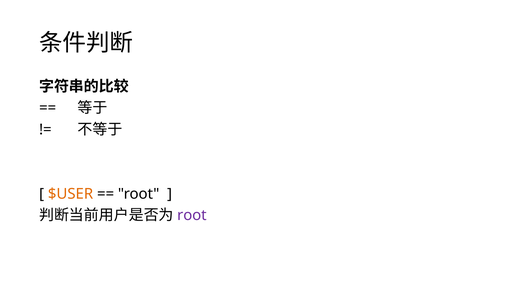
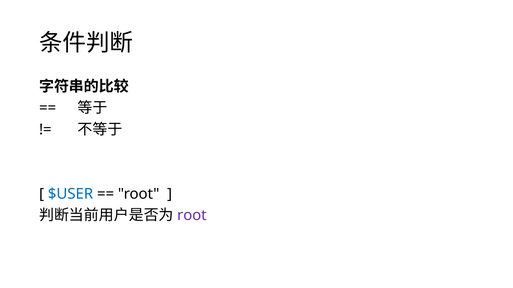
$USER colour: orange -> blue (71, 194)
